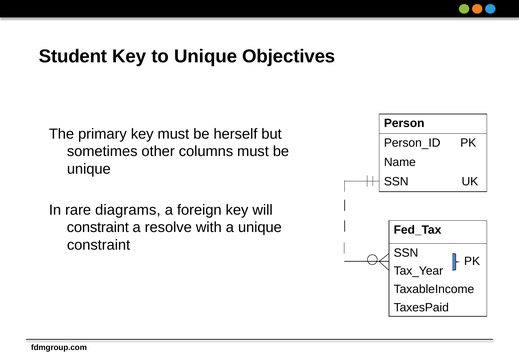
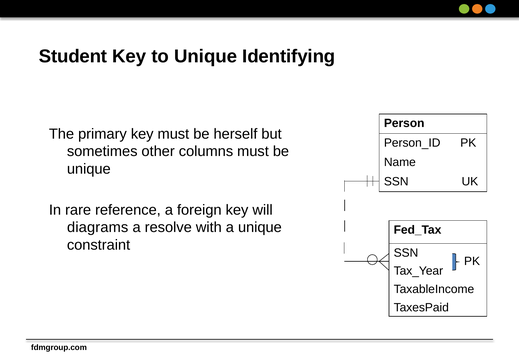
Objectives: Objectives -> Identifying (289, 56)
diagrams: diagrams -> reference (128, 210)
constraint: constraint -> diagrams (98, 228)
